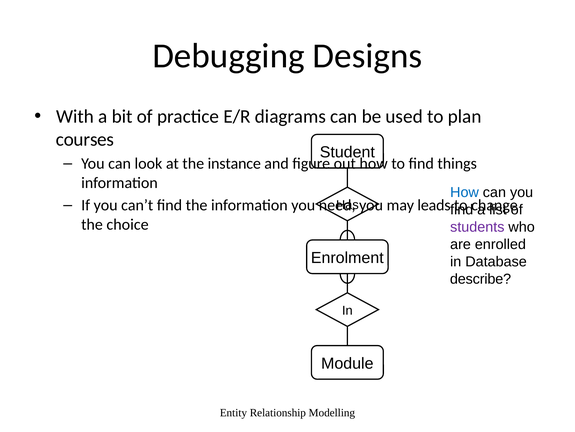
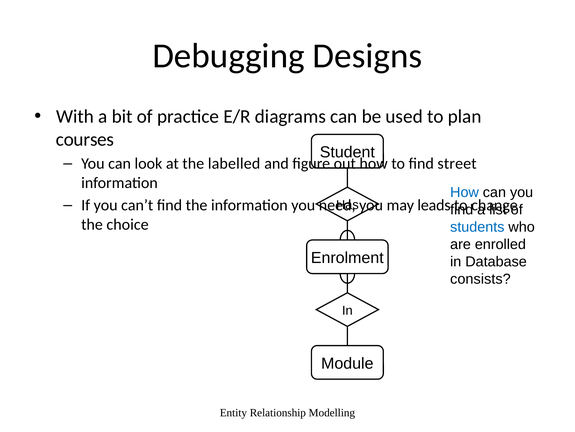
instance: instance -> labelled (234, 163)
things: things -> street (457, 163)
students colour: purple -> blue (477, 227)
describe: describe -> consists (480, 278)
